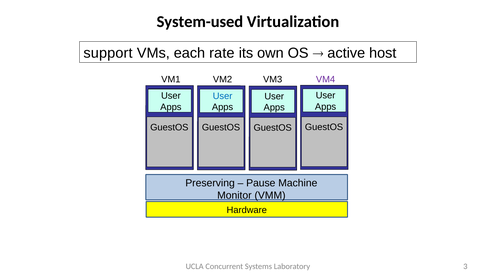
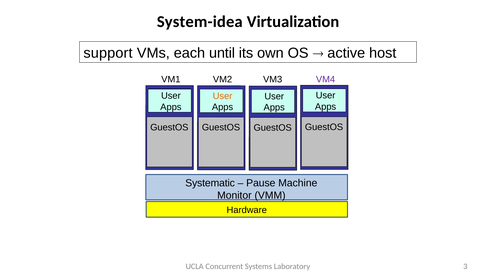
System-used: System-used -> System-idea (200, 22)
rate: rate -> until (222, 53)
User colour: blue -> orange (223, 96)
Preserving: Preserving -> Systematic (210, 183)
